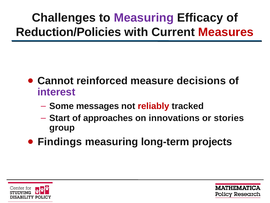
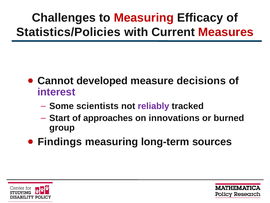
Measuring colour: purple -> red (144, 18)
Reduction/Policies: Reduction/Policies -> Statistics/Policies (68, 32)
reinforced: reinforced -> developed (102, 81)
messages: messages -> scientists (97, 106)
reliably colour: red -> purple (153, 106)
stories: stories -> burned (229, 118)
projects: projects -> sources (212, 141)
